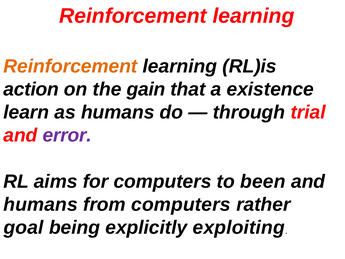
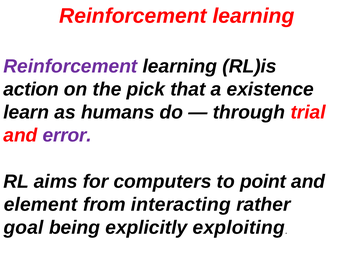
Reinforcement colour: orange -> purple (70, 66)
gain: gain -> pick (146, 89)
been: been -> point (263, 181)
humans: humans -> element (41, 204)
from computers: computers -> interacting (181, 204)
